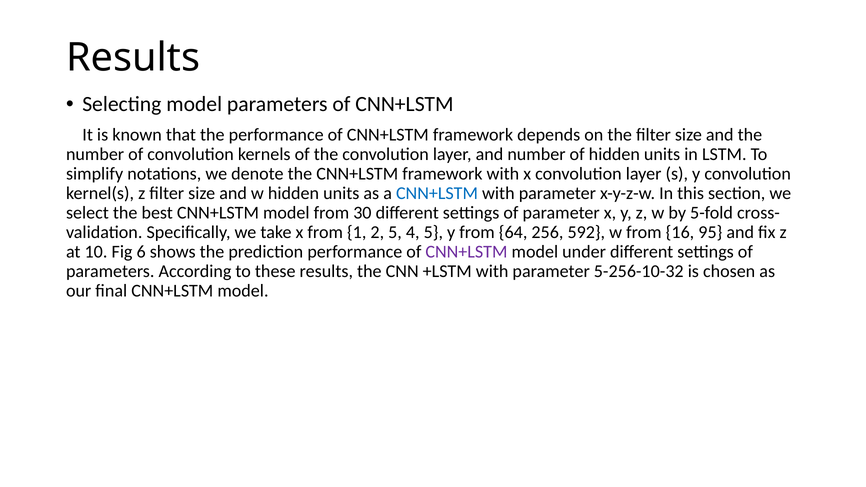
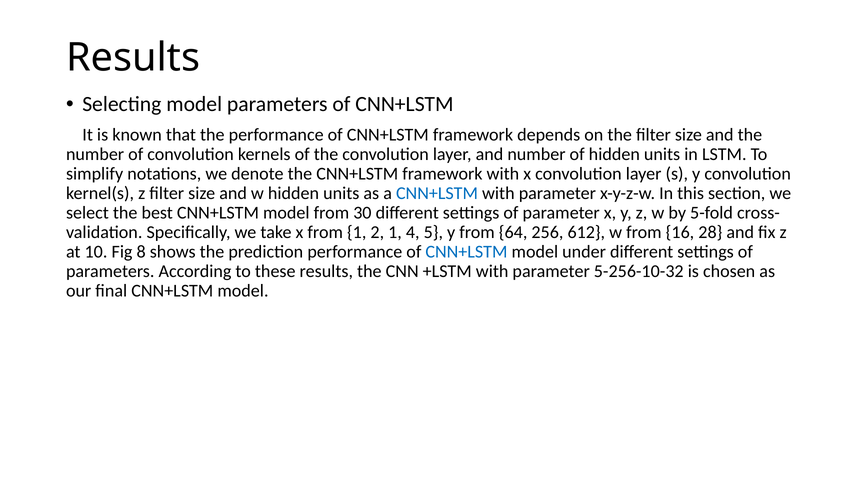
2 5: 5 -> 1 (395, 232)
592: 592 -> 612 (586, 232)
95: 95 -> 28 (710, 232)
6: 6 -> 8 (141, 252)
CNN+LSTM colour: purple -> blue (466, 252)
